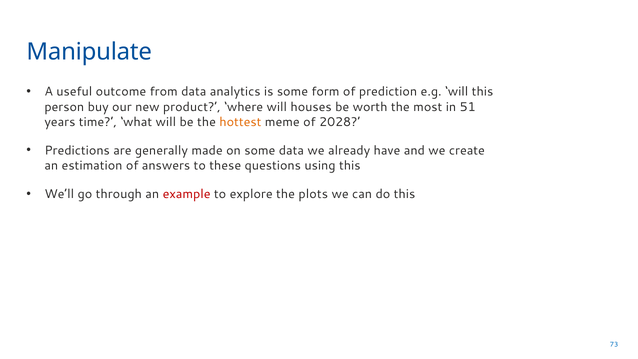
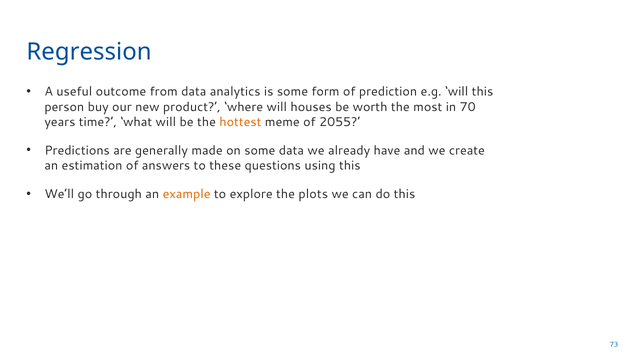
Manipulate: Manipulate -> Regression (89, 52)
51: 51 -> 70 (468, 107)
2028: 2028 -> 2055 (340, 122)
example colour: red -> orange (187, 194)
